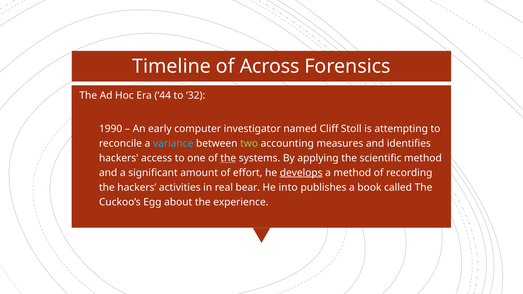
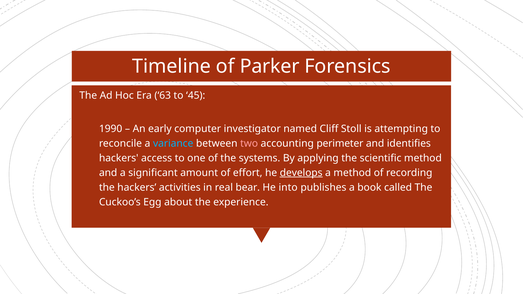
Across: Across -> Parker (270, 66)
44: 44 -> 63 (163, 96)
32: 32 -> 45 (196, 96)
two colour: light green -> pink (249, 144)
measures: measures -> perimeter (340, 144)
the underline: present -> none (228, 158)
